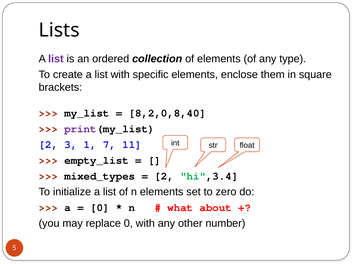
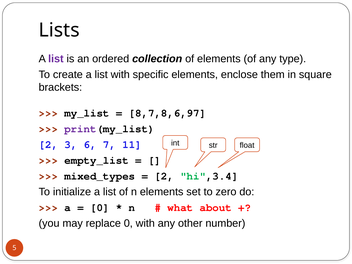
8,2,0,8,40: 8,2,0,8,40 -> 8,7,8,6,97 (167, 113)
1: 1 -> 6 (90, 145)
